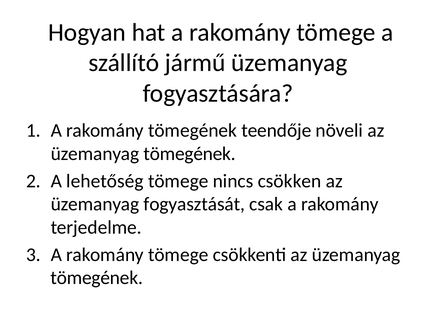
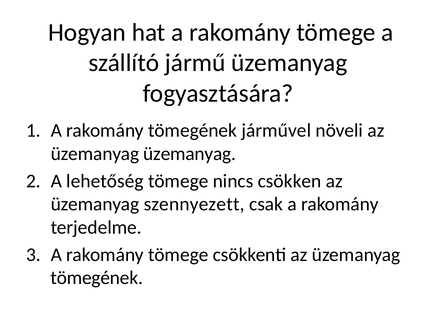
teendője: teendője -> járművel (276, 131)
tömegének: tömegének -> üzemanyag (190, 154)
fogyasztását: fogyasztását -> szennyezett (194, 204)
